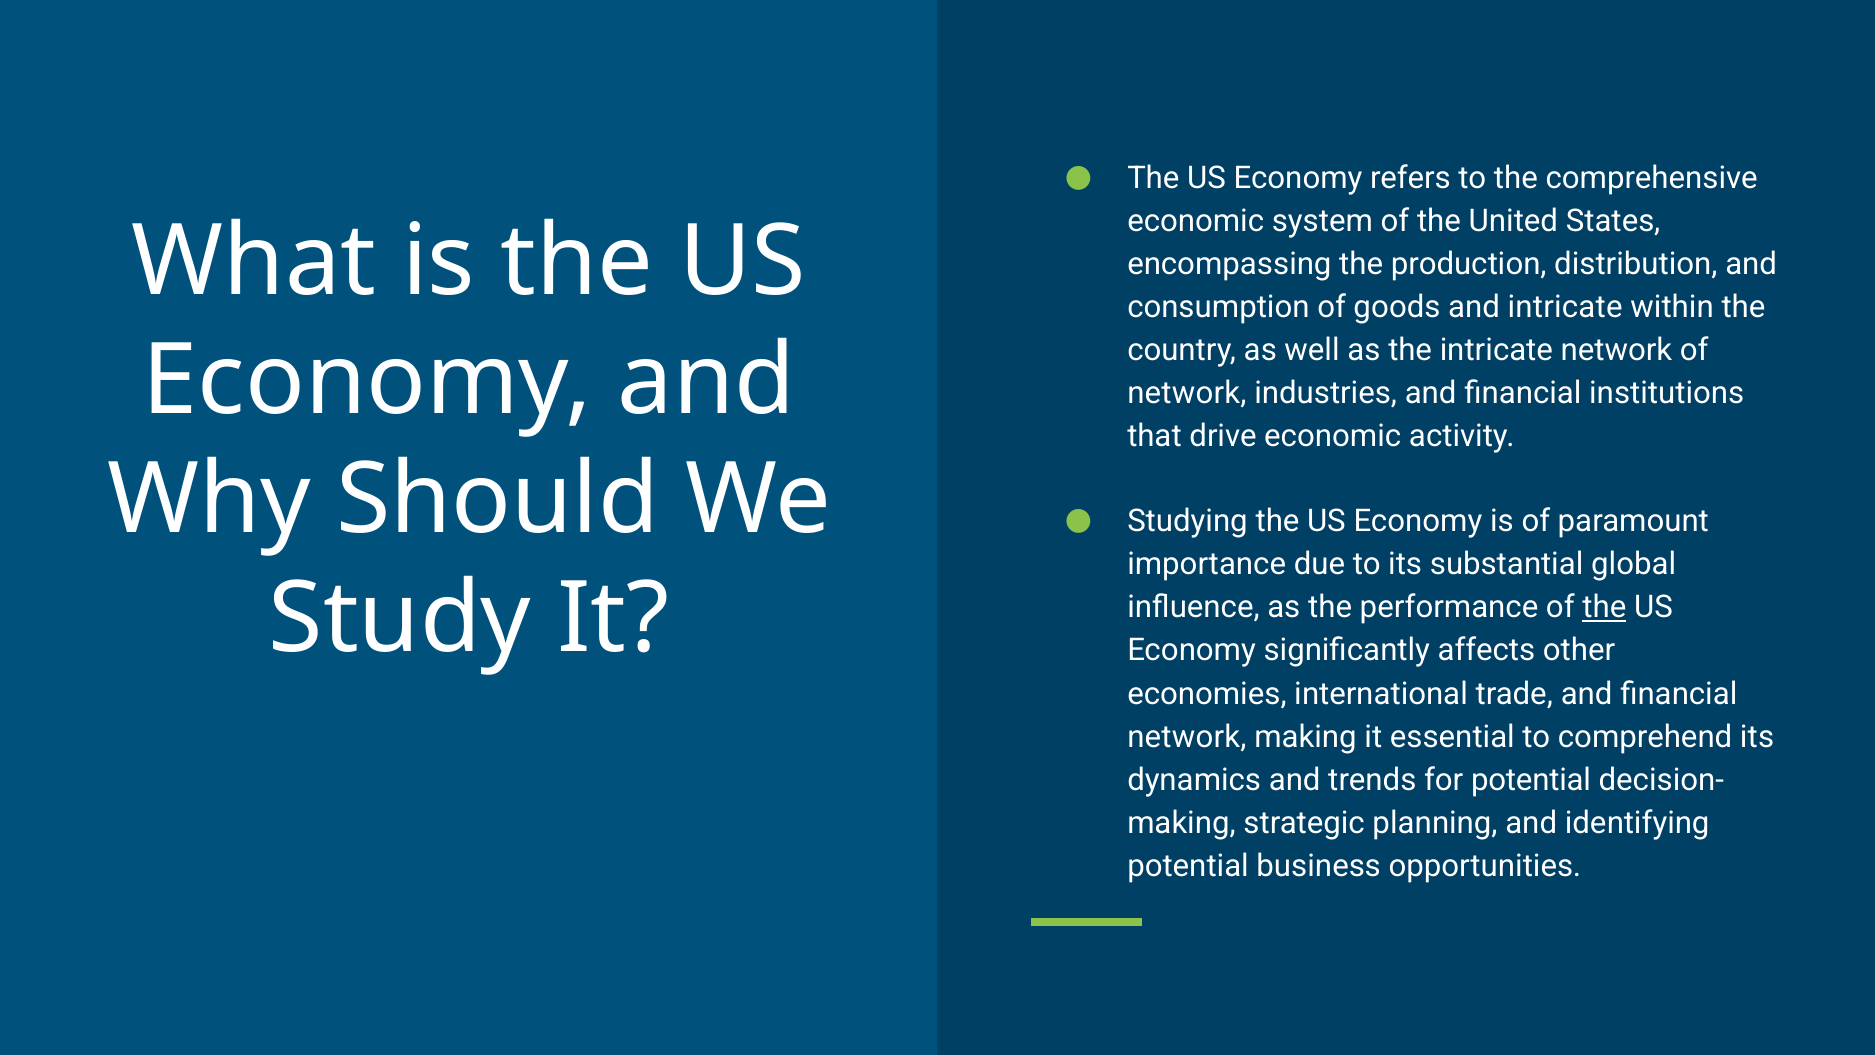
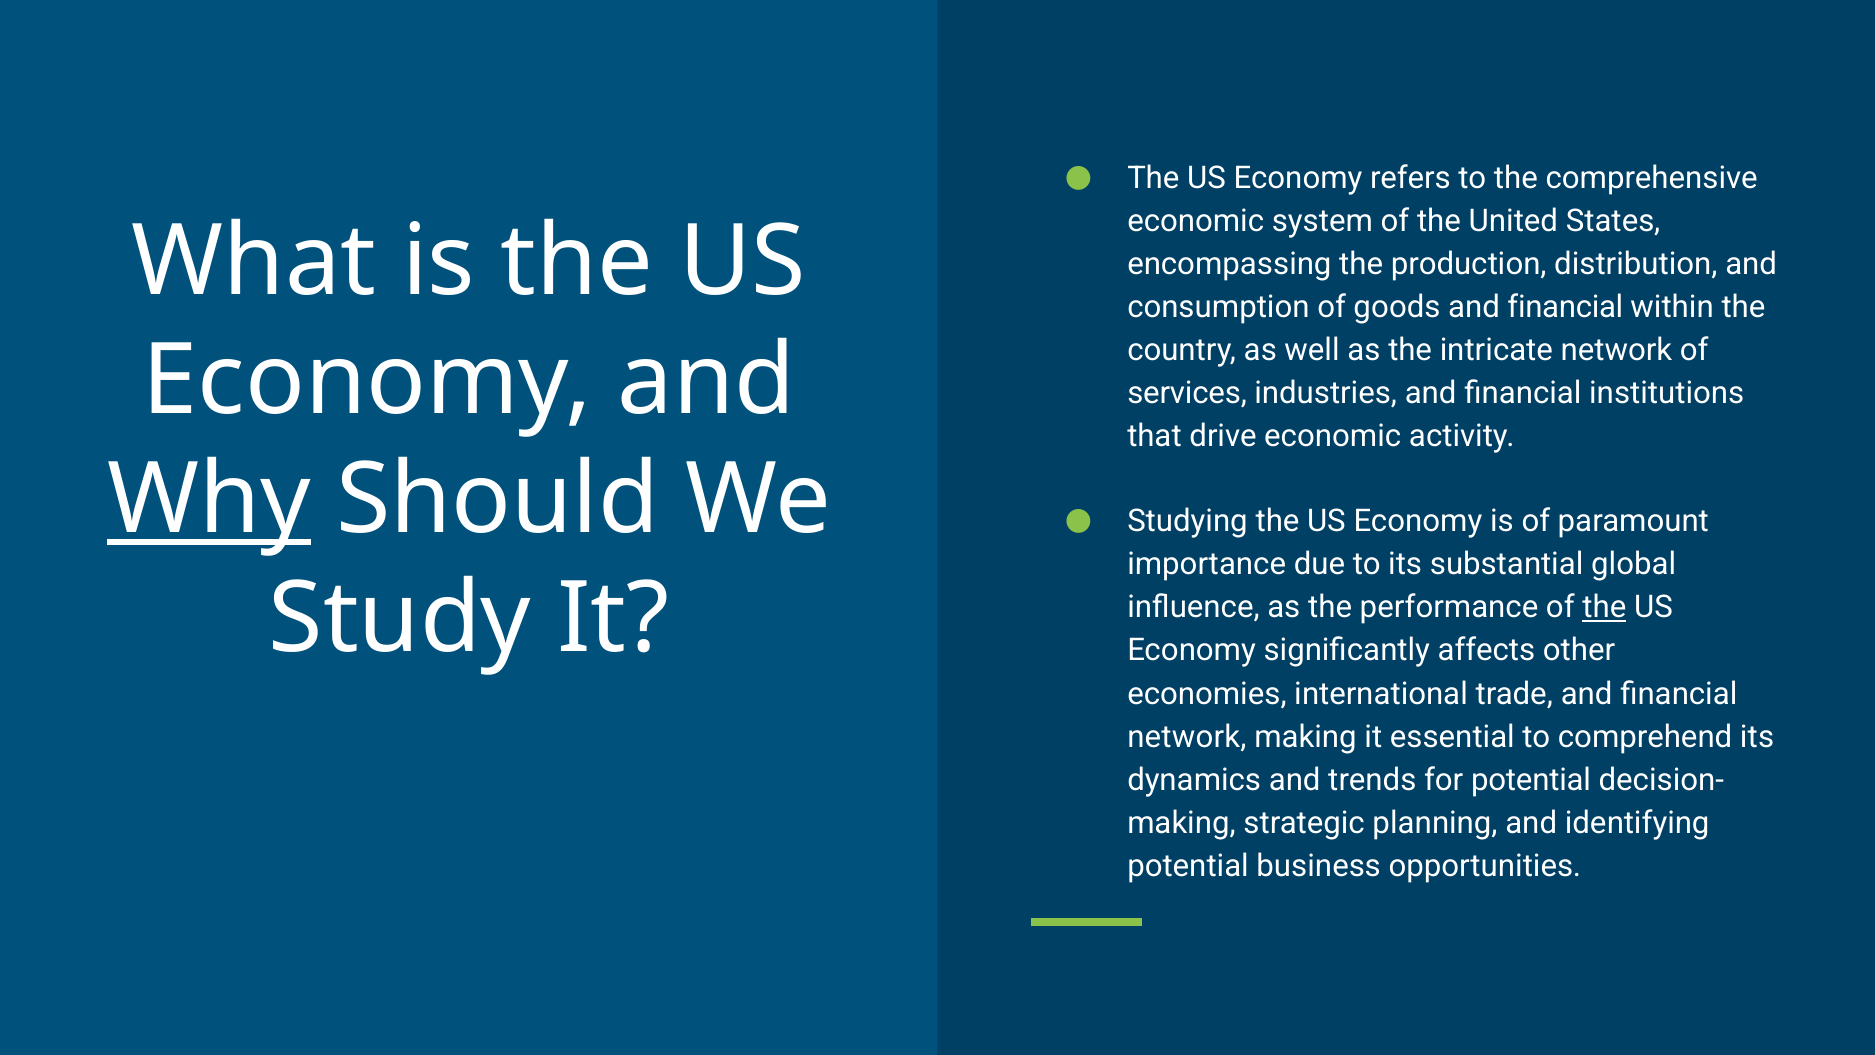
goods and intricate: intricate -> financial (1565, 307)
network: network -> services (1187, 393)
Why underline: none -> present (209, 499)
